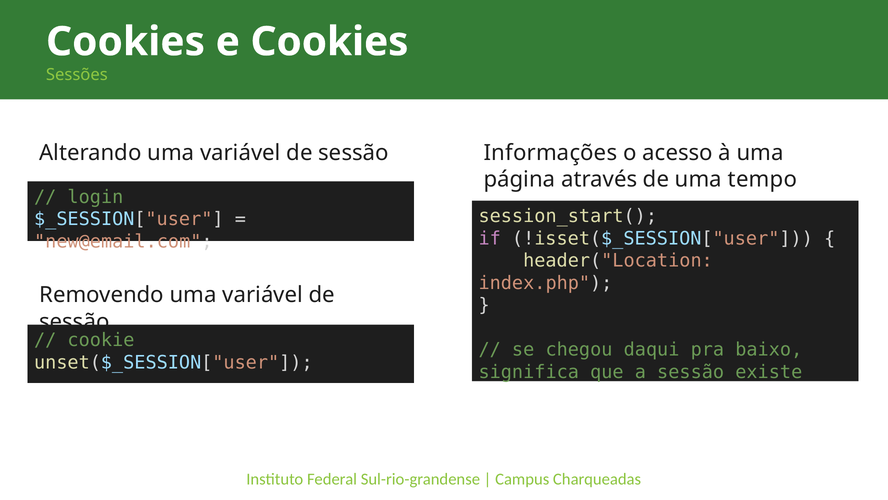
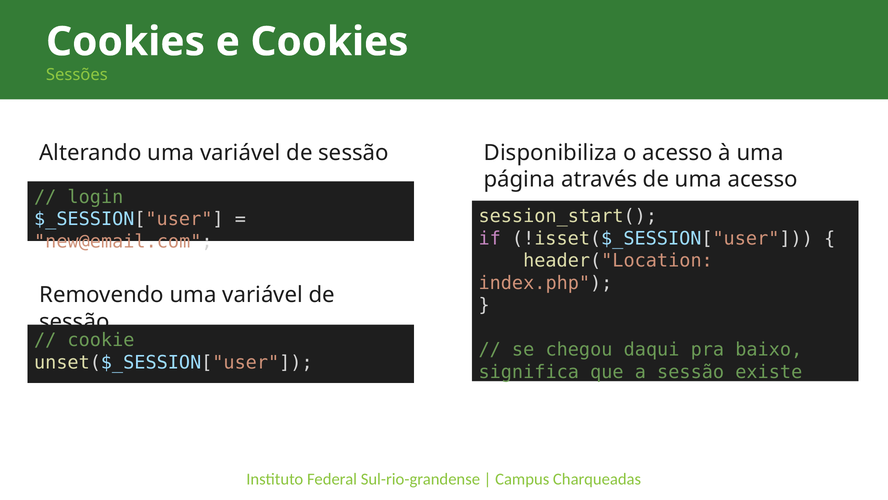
Informações: Informações -> Disponibiliza (551, 153)
uma tempo: tempo -> acesso (763, 179)
